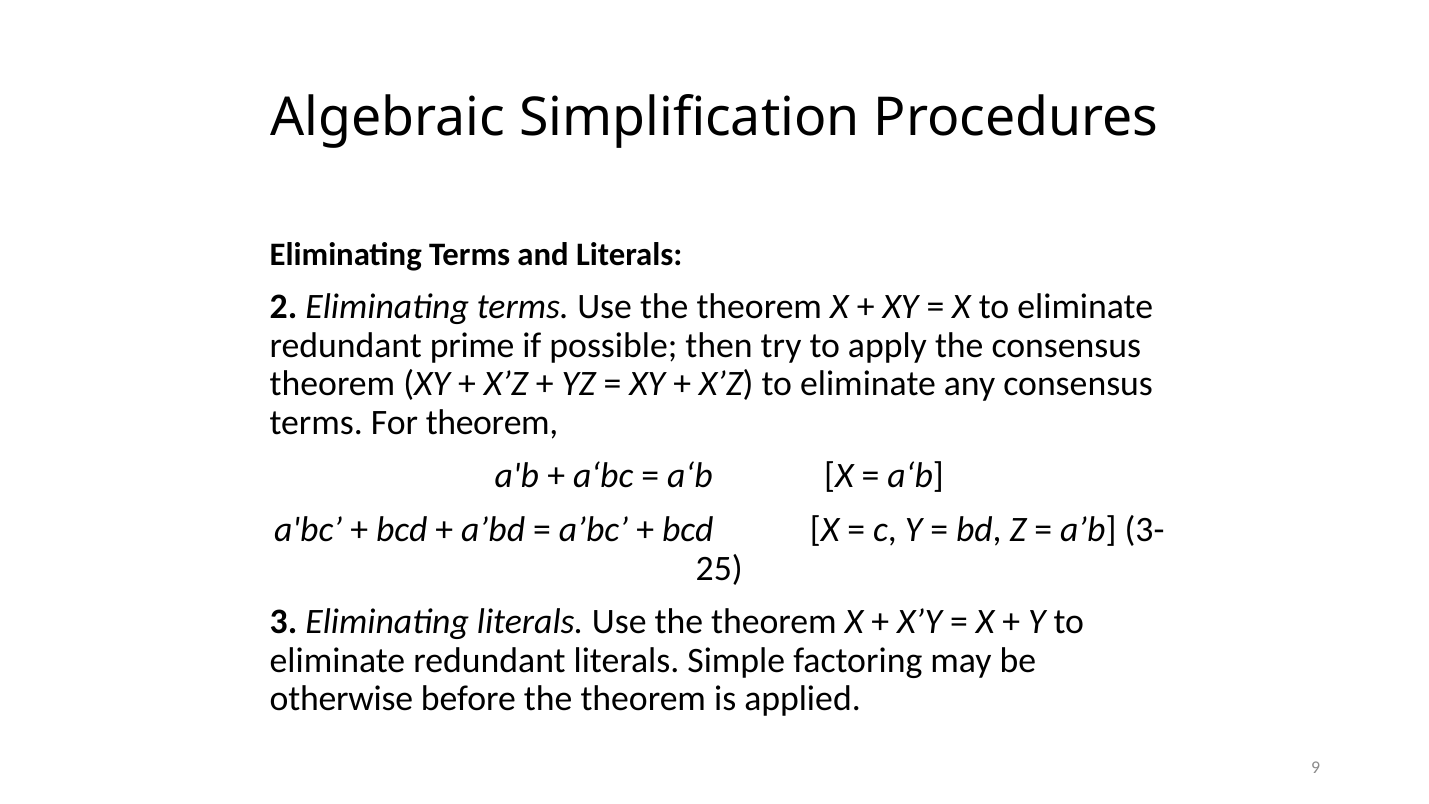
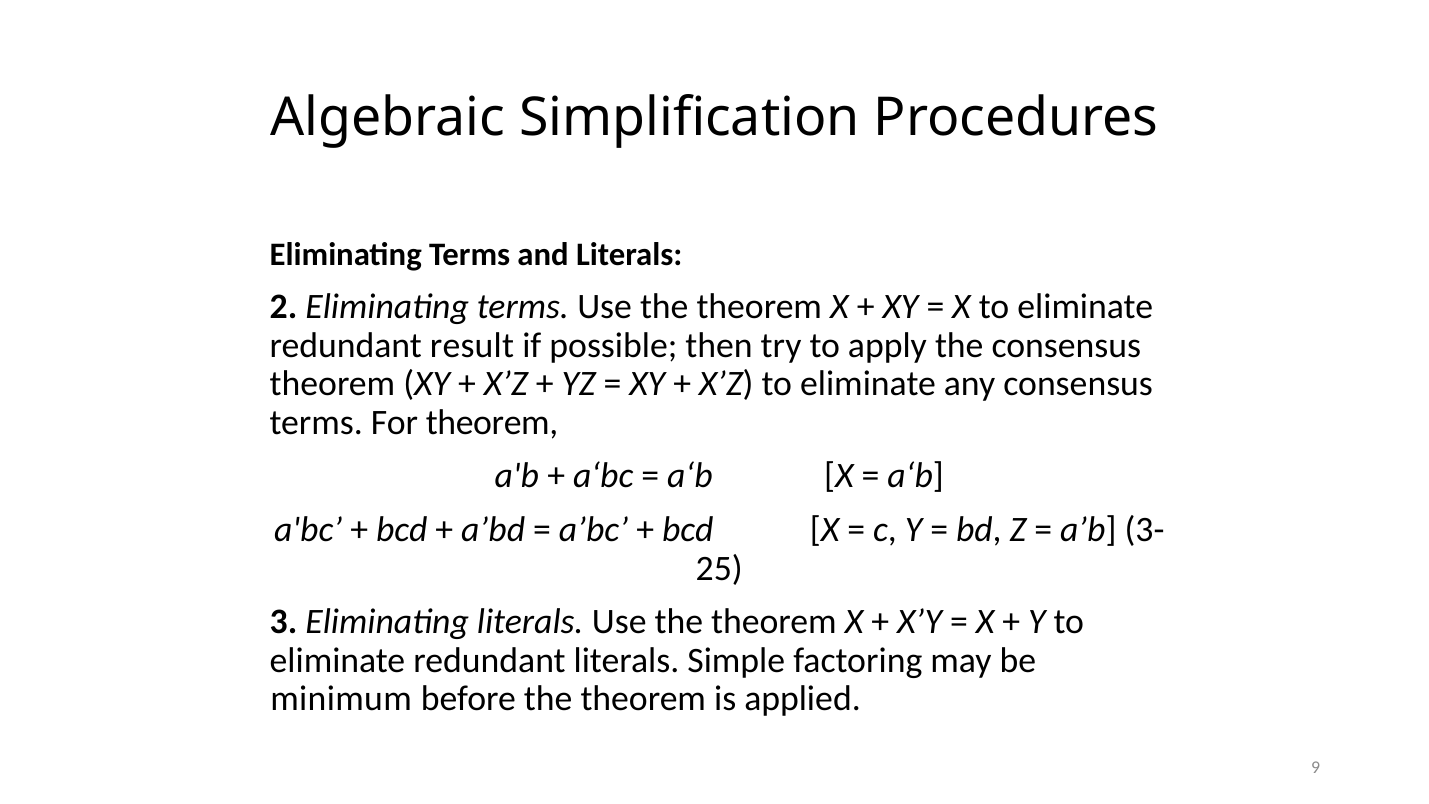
prime: prime -> result (472, 345)
otherwise: otherwise -> minimum (341, 699)
